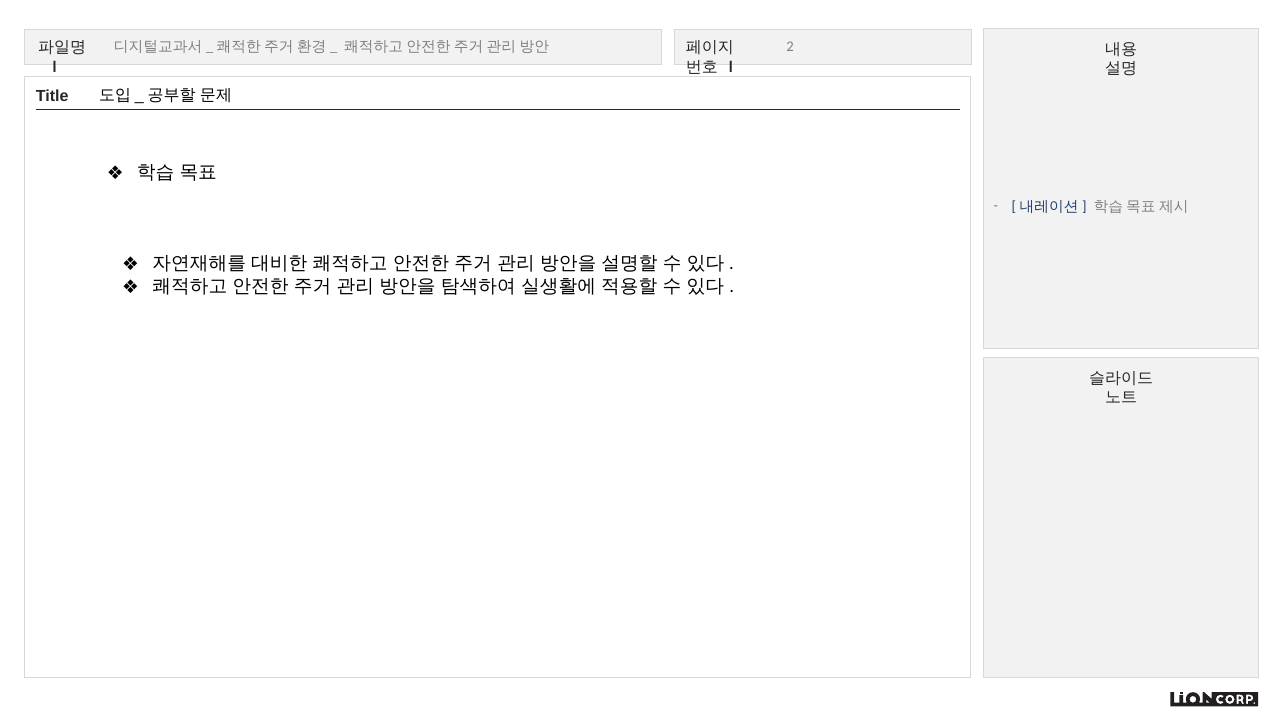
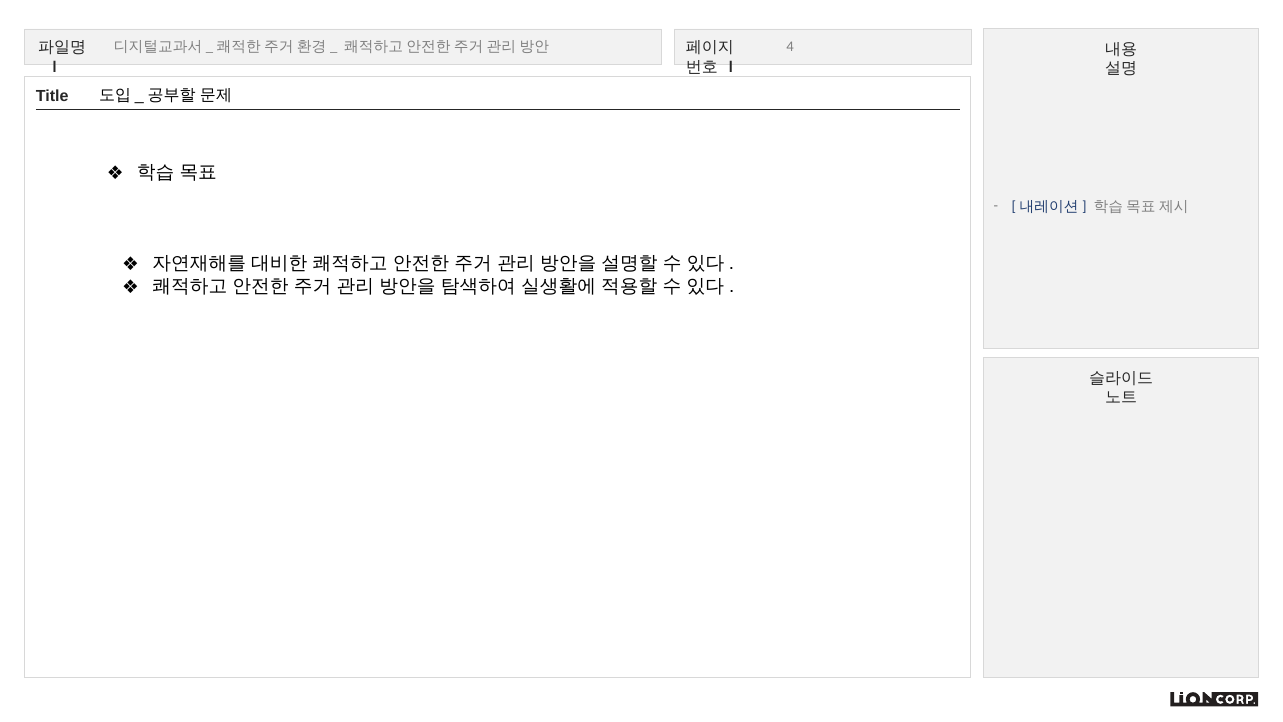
2: 2 -> 4 (790, 46)
